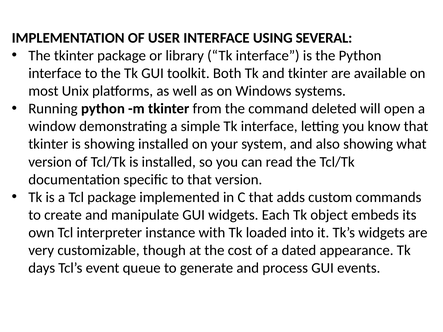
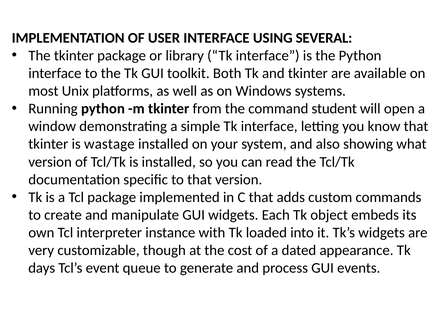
deleted: deleted -> student (334, 109)
is showing: showing -> wastage (109, 144)
